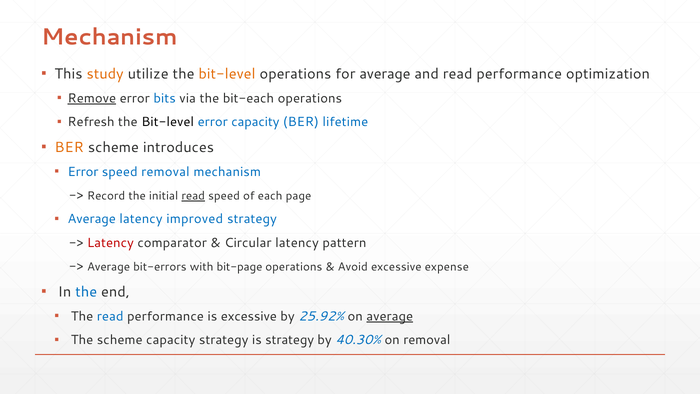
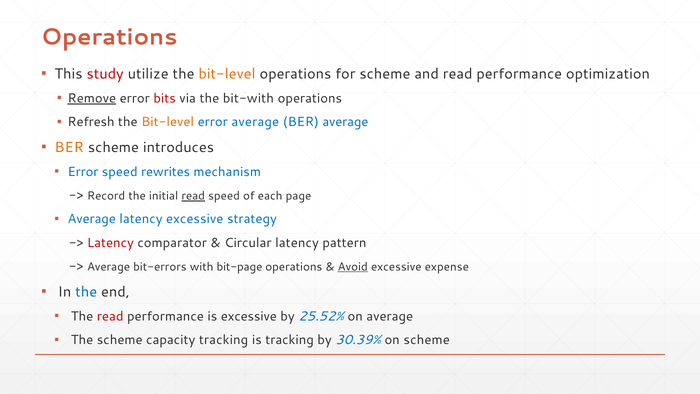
Mechanism: Mechanism -> Operations (109, 37)
study colour: orange -> red (105, 74)
for average: average -> scheme (385, 74)
bits colour: blue -> red (165, 98)
bit-each: bit-each -> bit-with (248, 98)
Bit-level colour: black -> orange (168, 122)
error capacity: capacity -> average (255, 122)
BER lifetime: lifetime -> average (345, 122)
speed removal: removal -> rewrites (166, 172)
latency improved: improved -> excessive (195, 219)
Avoid underline: none -> present (353, 267)
read colour: blue -> red (110, 316)
25.92%: 25.92% -> 25.52% (321, 316)
average underline: present -> none (390, 316)
capacity strategy: strategy -> tracking (224, 340)
is strategy: strategy -> tracking (290, 340)
40.30%: 40.30% -> 30.39% (358, 340)
on removal: removal -> scheme (427, 340)
